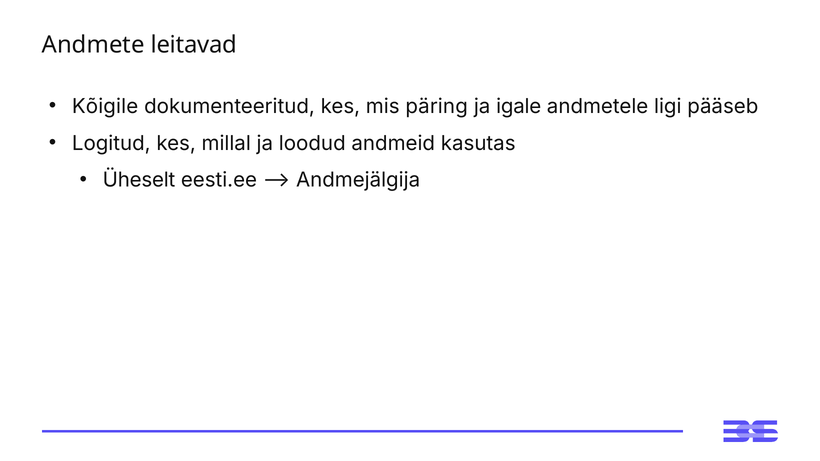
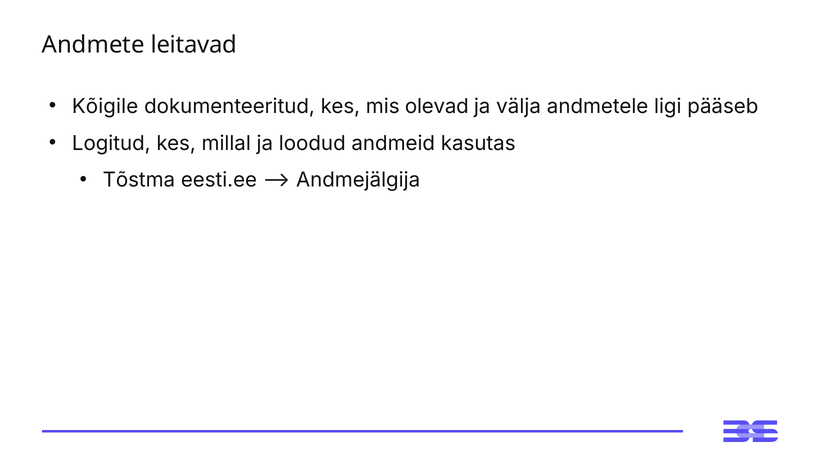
päring: päring -> olevad (437, 106)
igale: igale -> välja (519, 106)
Üheselt: Üheselt -> Tõstma (139, 180)
